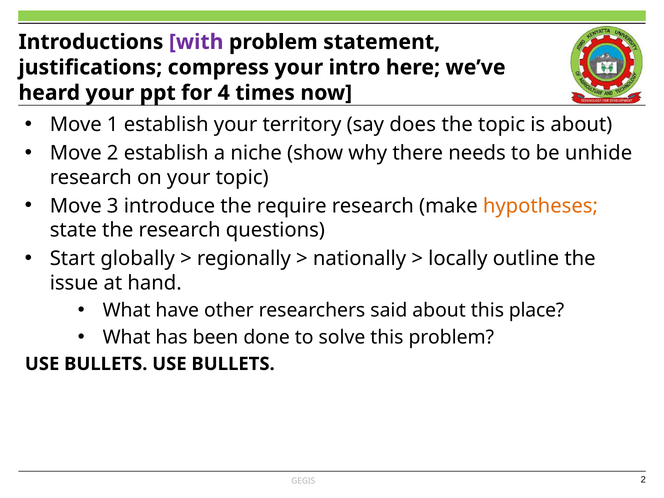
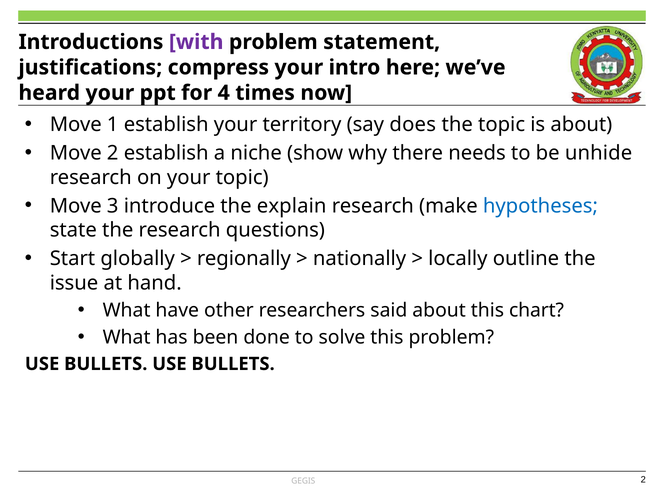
require: require -> explain (292, 206)
hypotheses colour: orange -> blue (540, 206)
place: place -> chart (537, 310)
